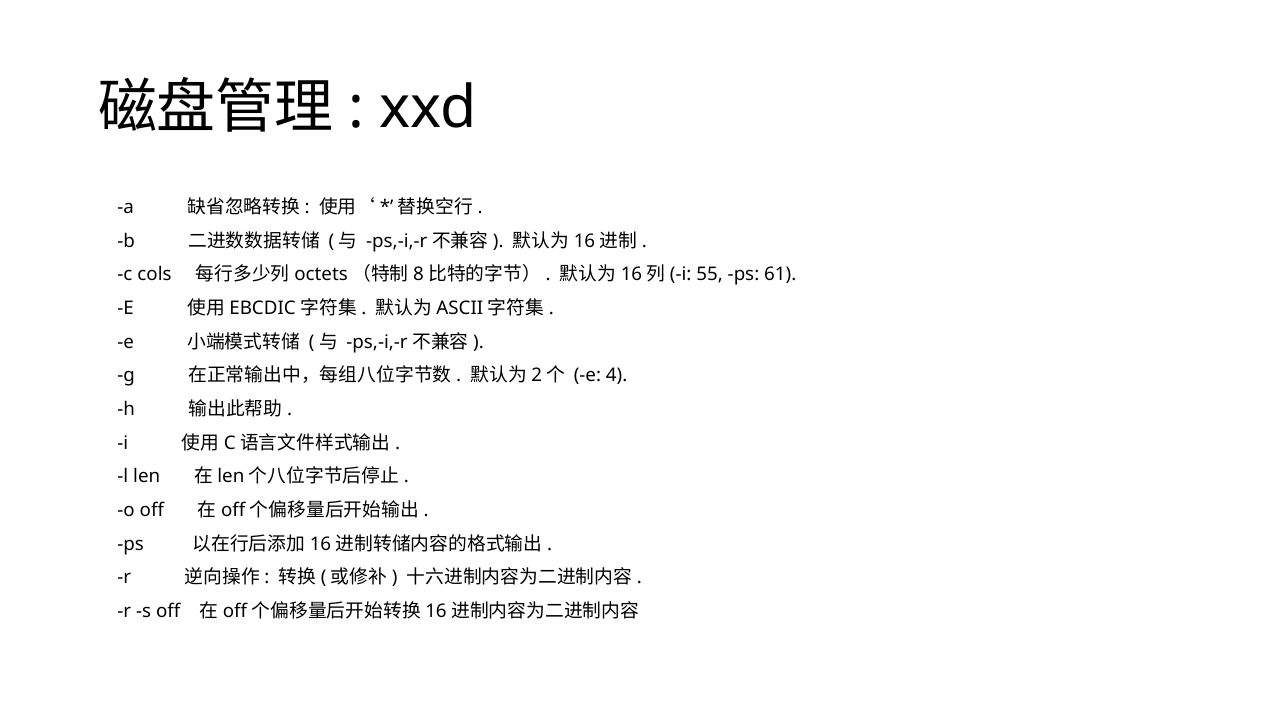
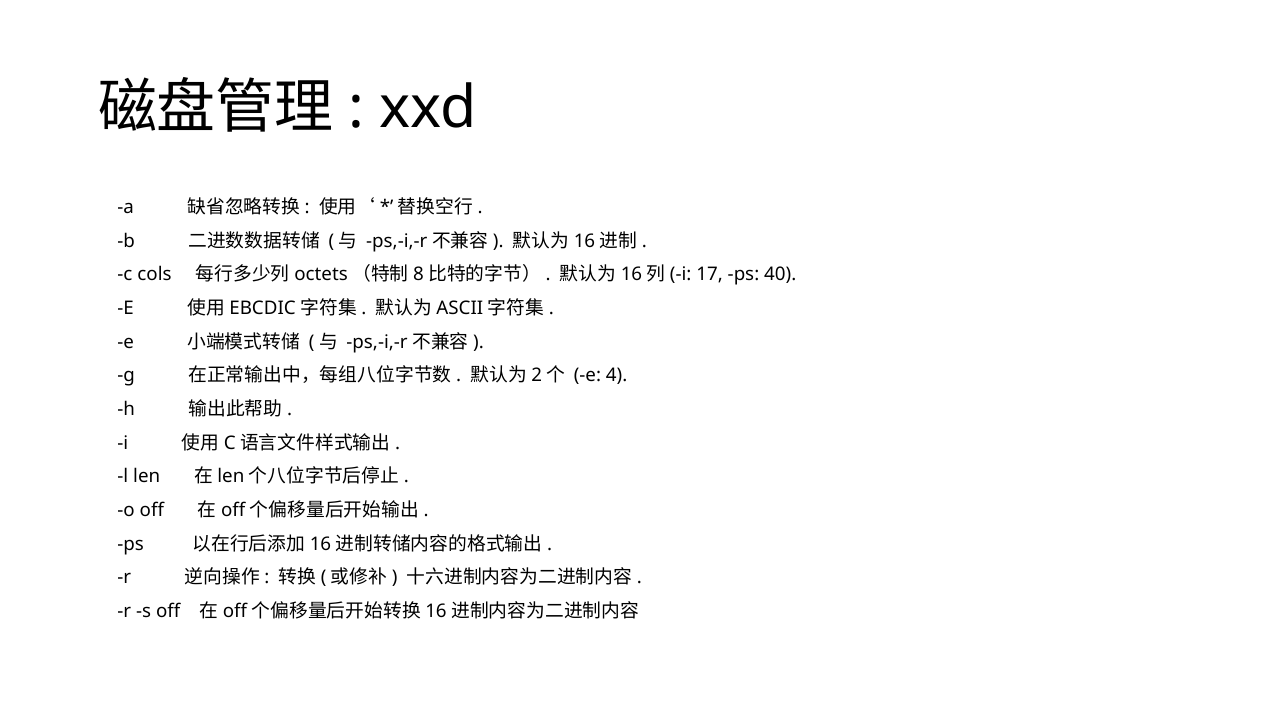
55: 55 -> 17 (710, 275)
61: 61 -> 40 (780, 275)
